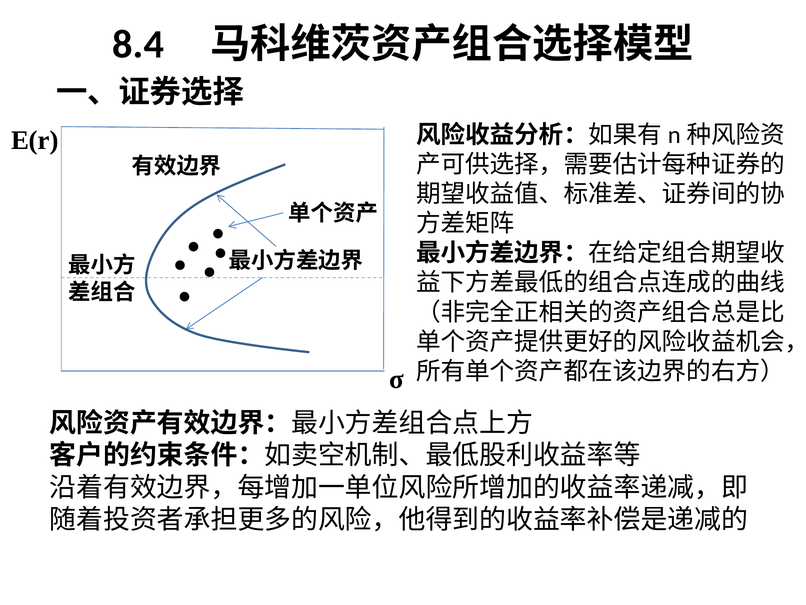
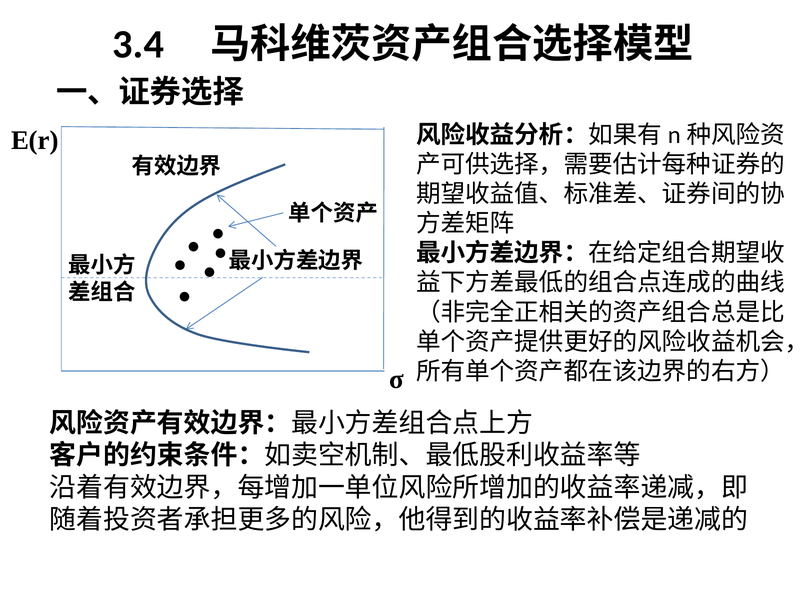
8.4: 8.4 -> 3.4 (138, 44)
